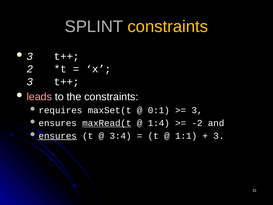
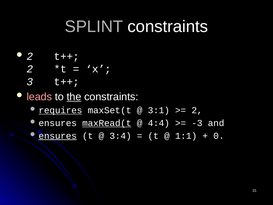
constraints colour: yellow -> white (168, 26)
3: 3 -> 2 (30, 56)
the underline: none -> present (74, 97)
requires underline: none -> present (60, 110)
0:1: 0:1 -> 3:1 (159, 110)
3: 3 -> 2 (197, 110)
1:4: 1:4 -> 4:4 (159, 123)
-2: -2 -> -3 (197, 123)
3: 3 -> 0 (219, 136)
